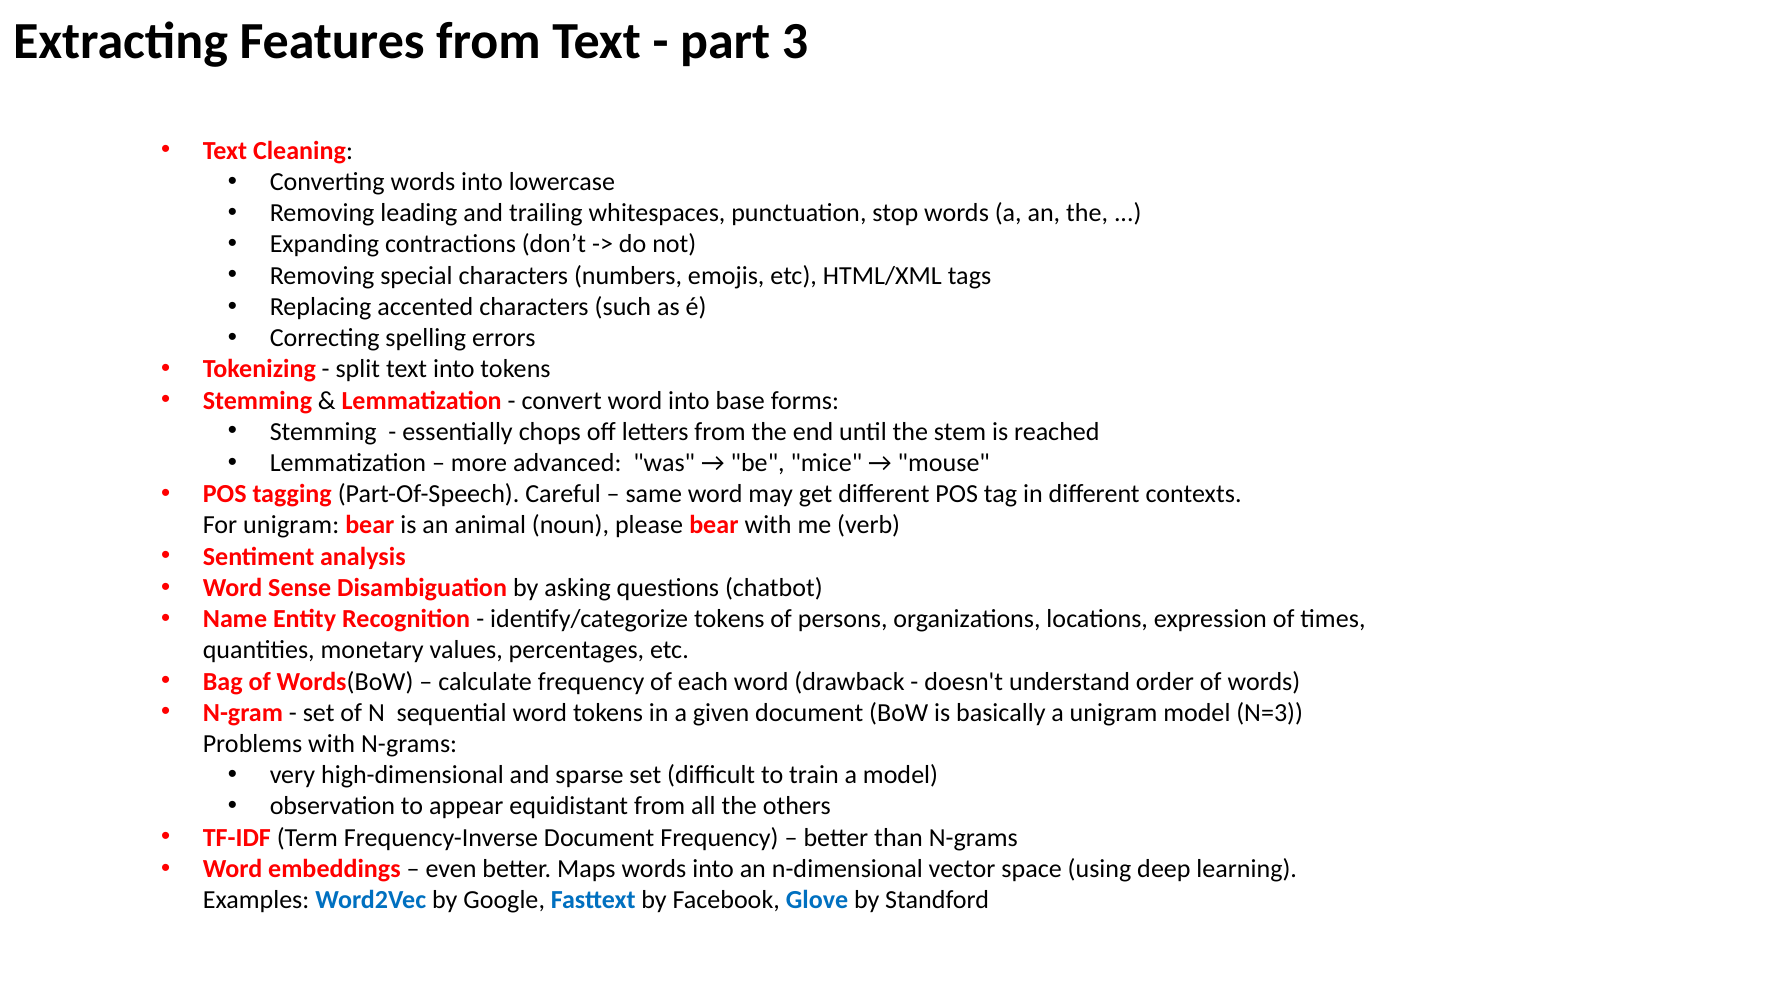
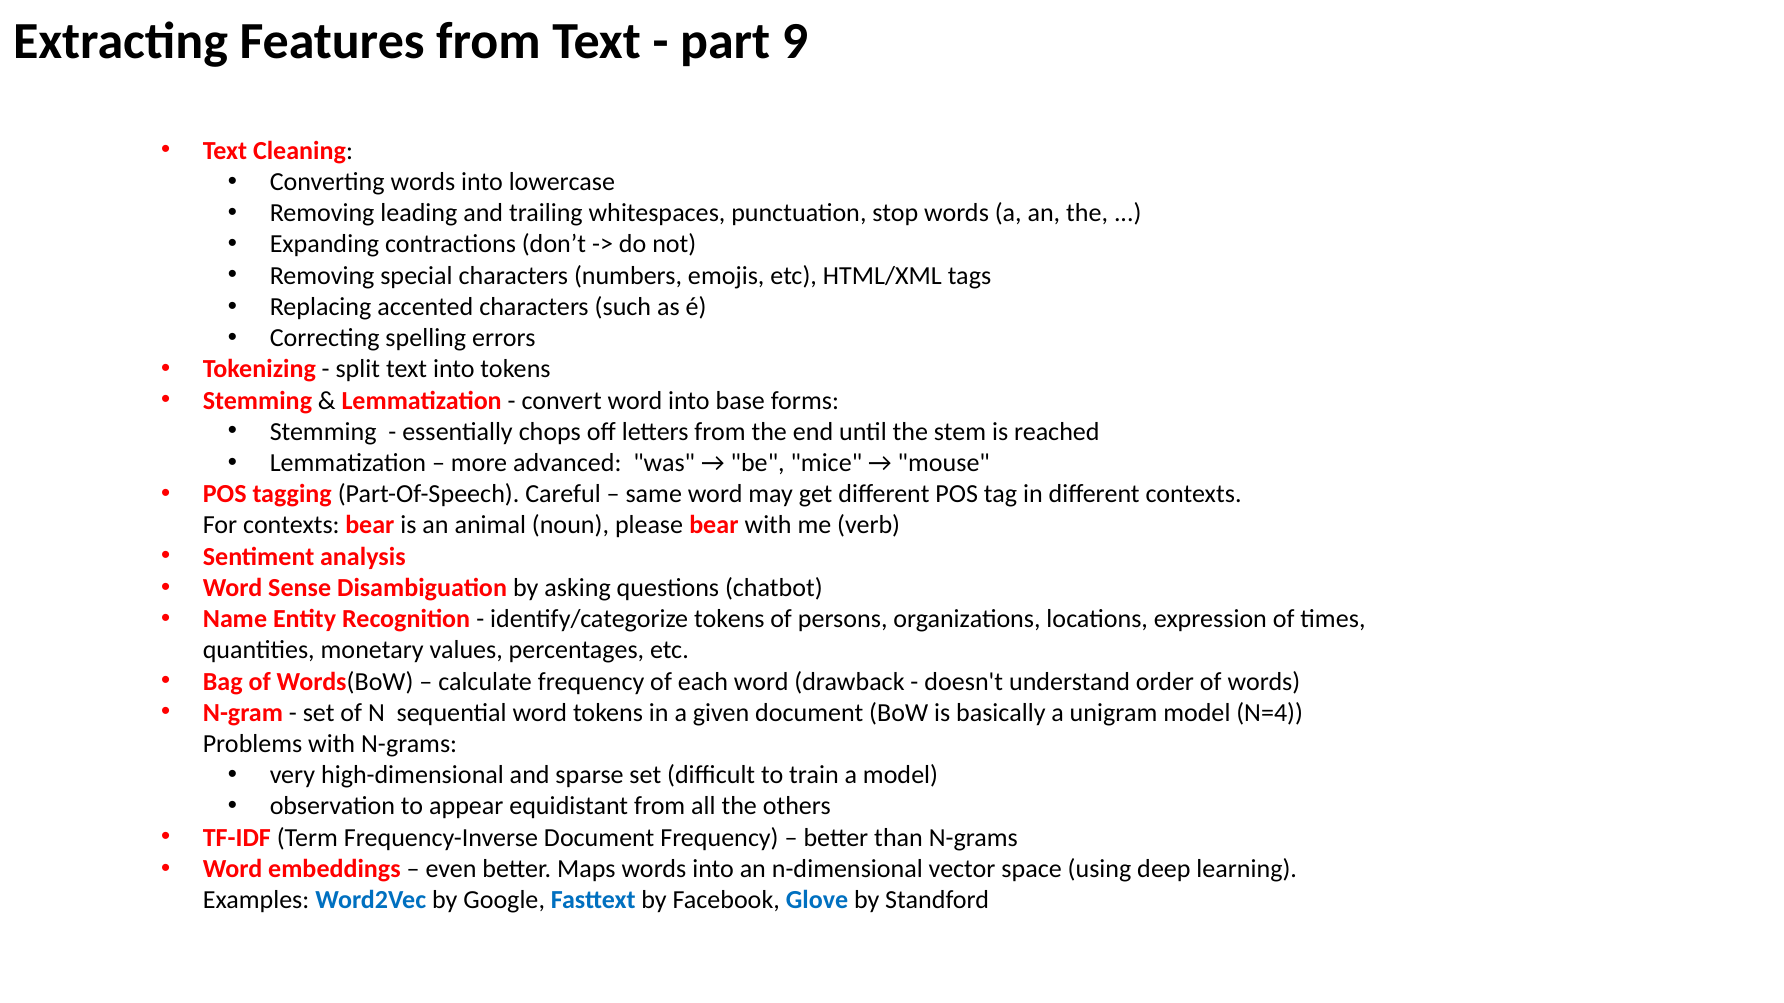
3: 3 -> 9 (795, 41)
For unigram: unigram -> contexts (291, 526)
N=3: N=3 -> N=4 (1270, 713)
